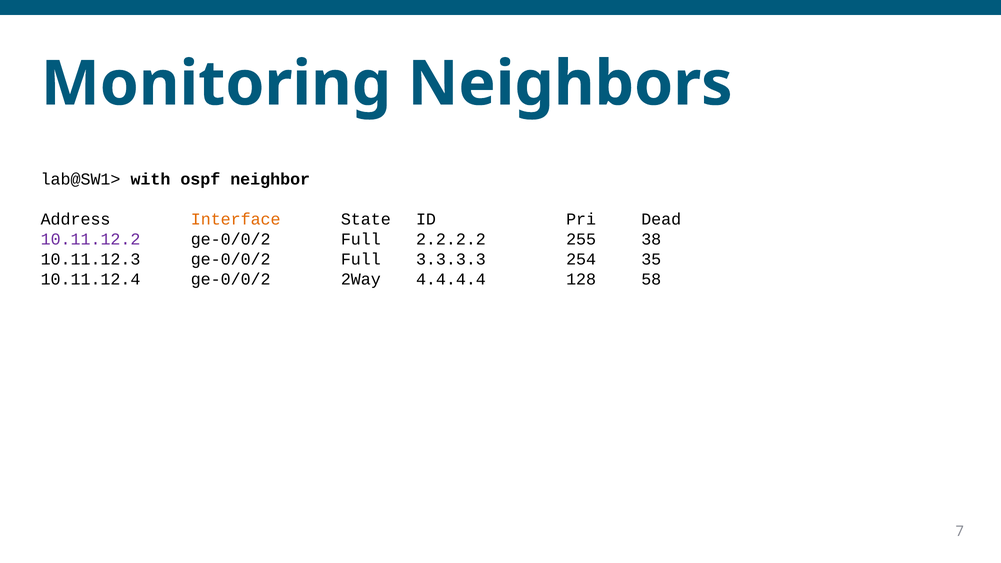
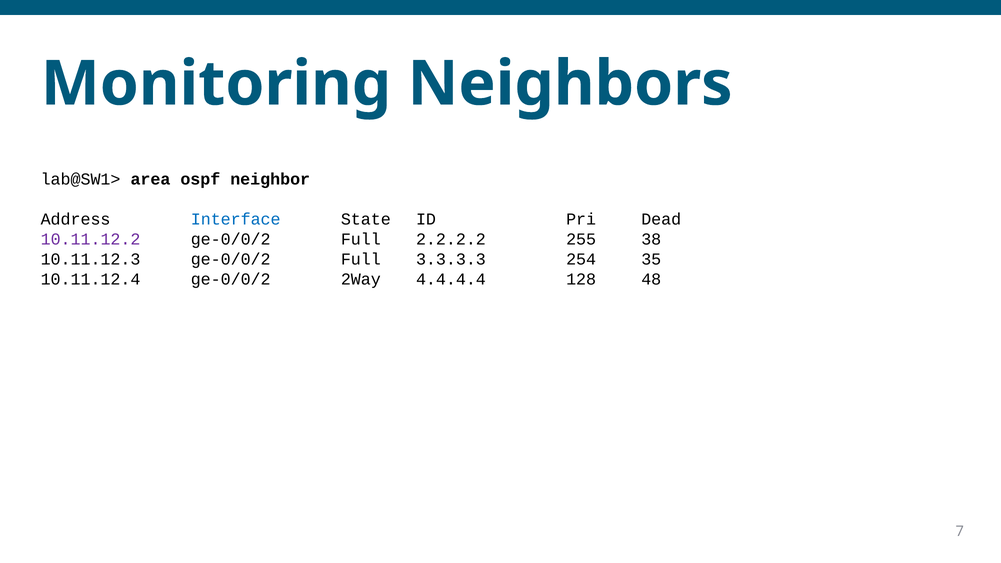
with: with -> area (150, 179)
Interface colour: orange -> blue (236, 219)
58: 58 -> 48 (651, 279)
